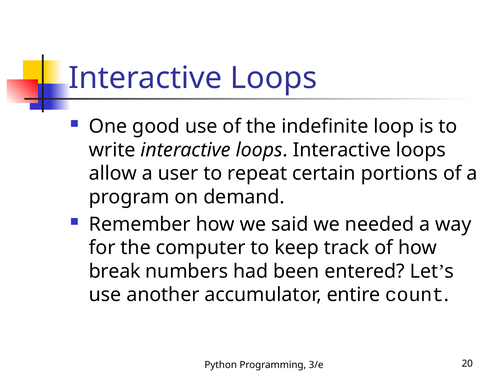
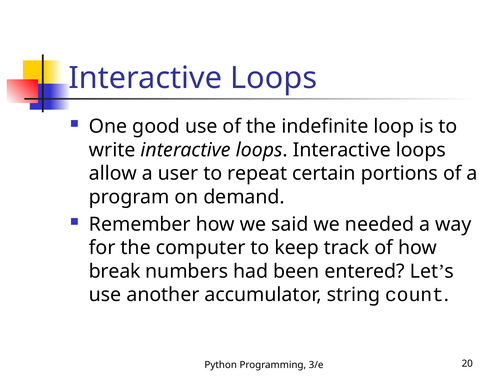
entire: entire -> string (353, 295)
